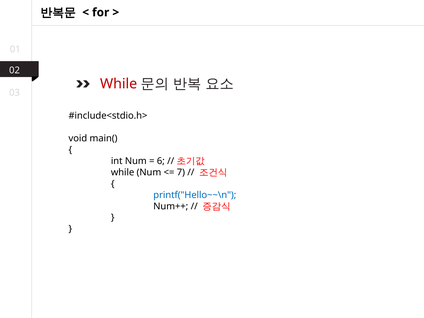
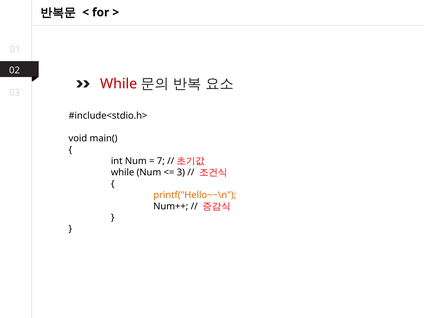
6: 6 -> 7 (161, 161)
7: 7 -> 3 (181, 172)
printf("Hello~~\n colour: blue -> orange (195, 195)
